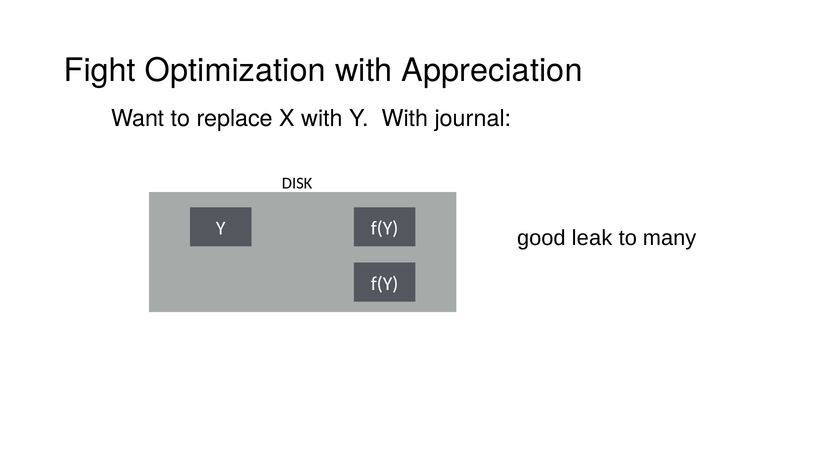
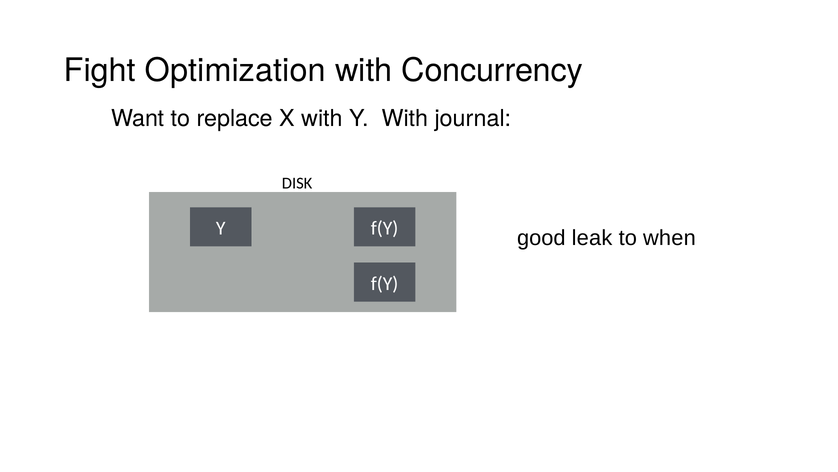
Appreciation: Appreciation -> Concurrency (492, 70)
many: many -> when (669, 238)
